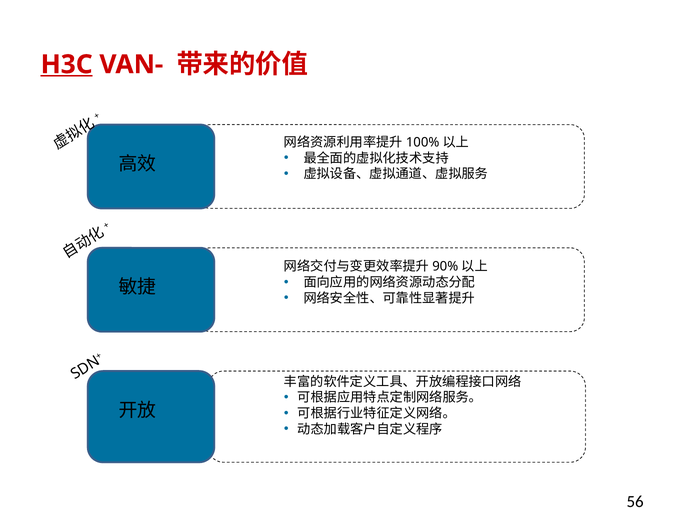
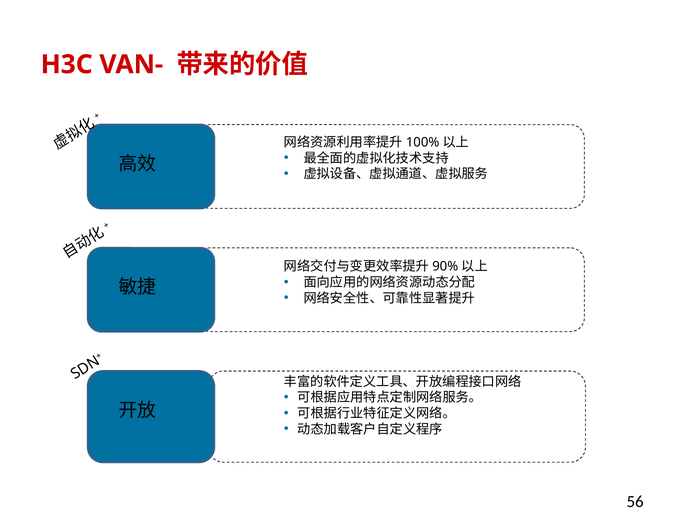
H3C underline: present -> none (67, 64)
